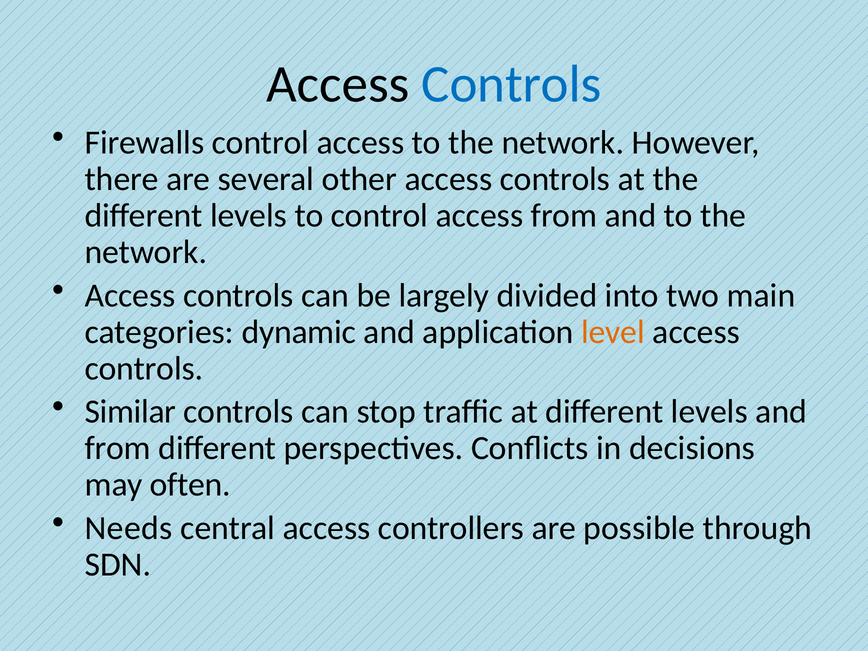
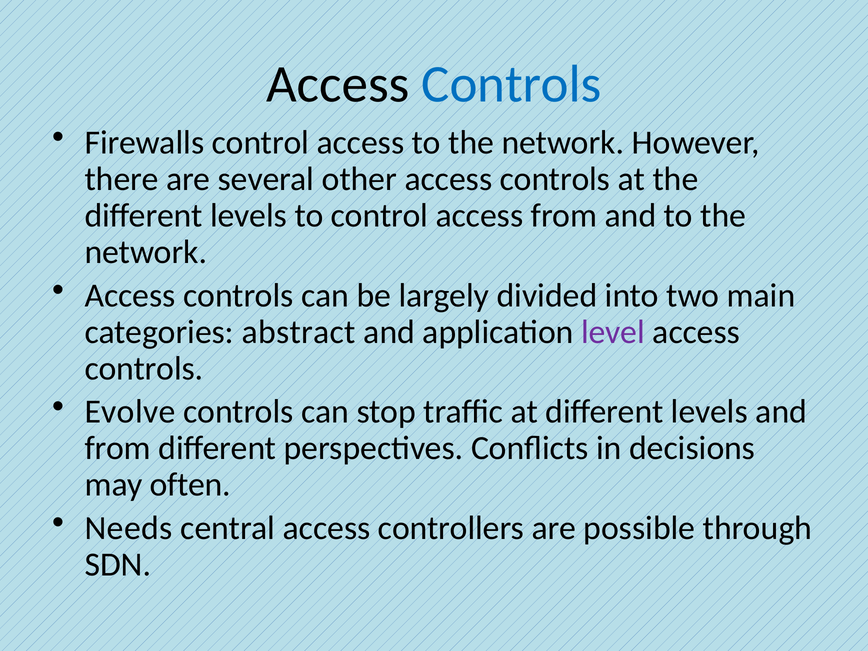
dynamic: dynamic -> abstract (298, 332)
level colour: orange -> purple (613, 332)
Similar: Similar -> Evolve (130, 412)
